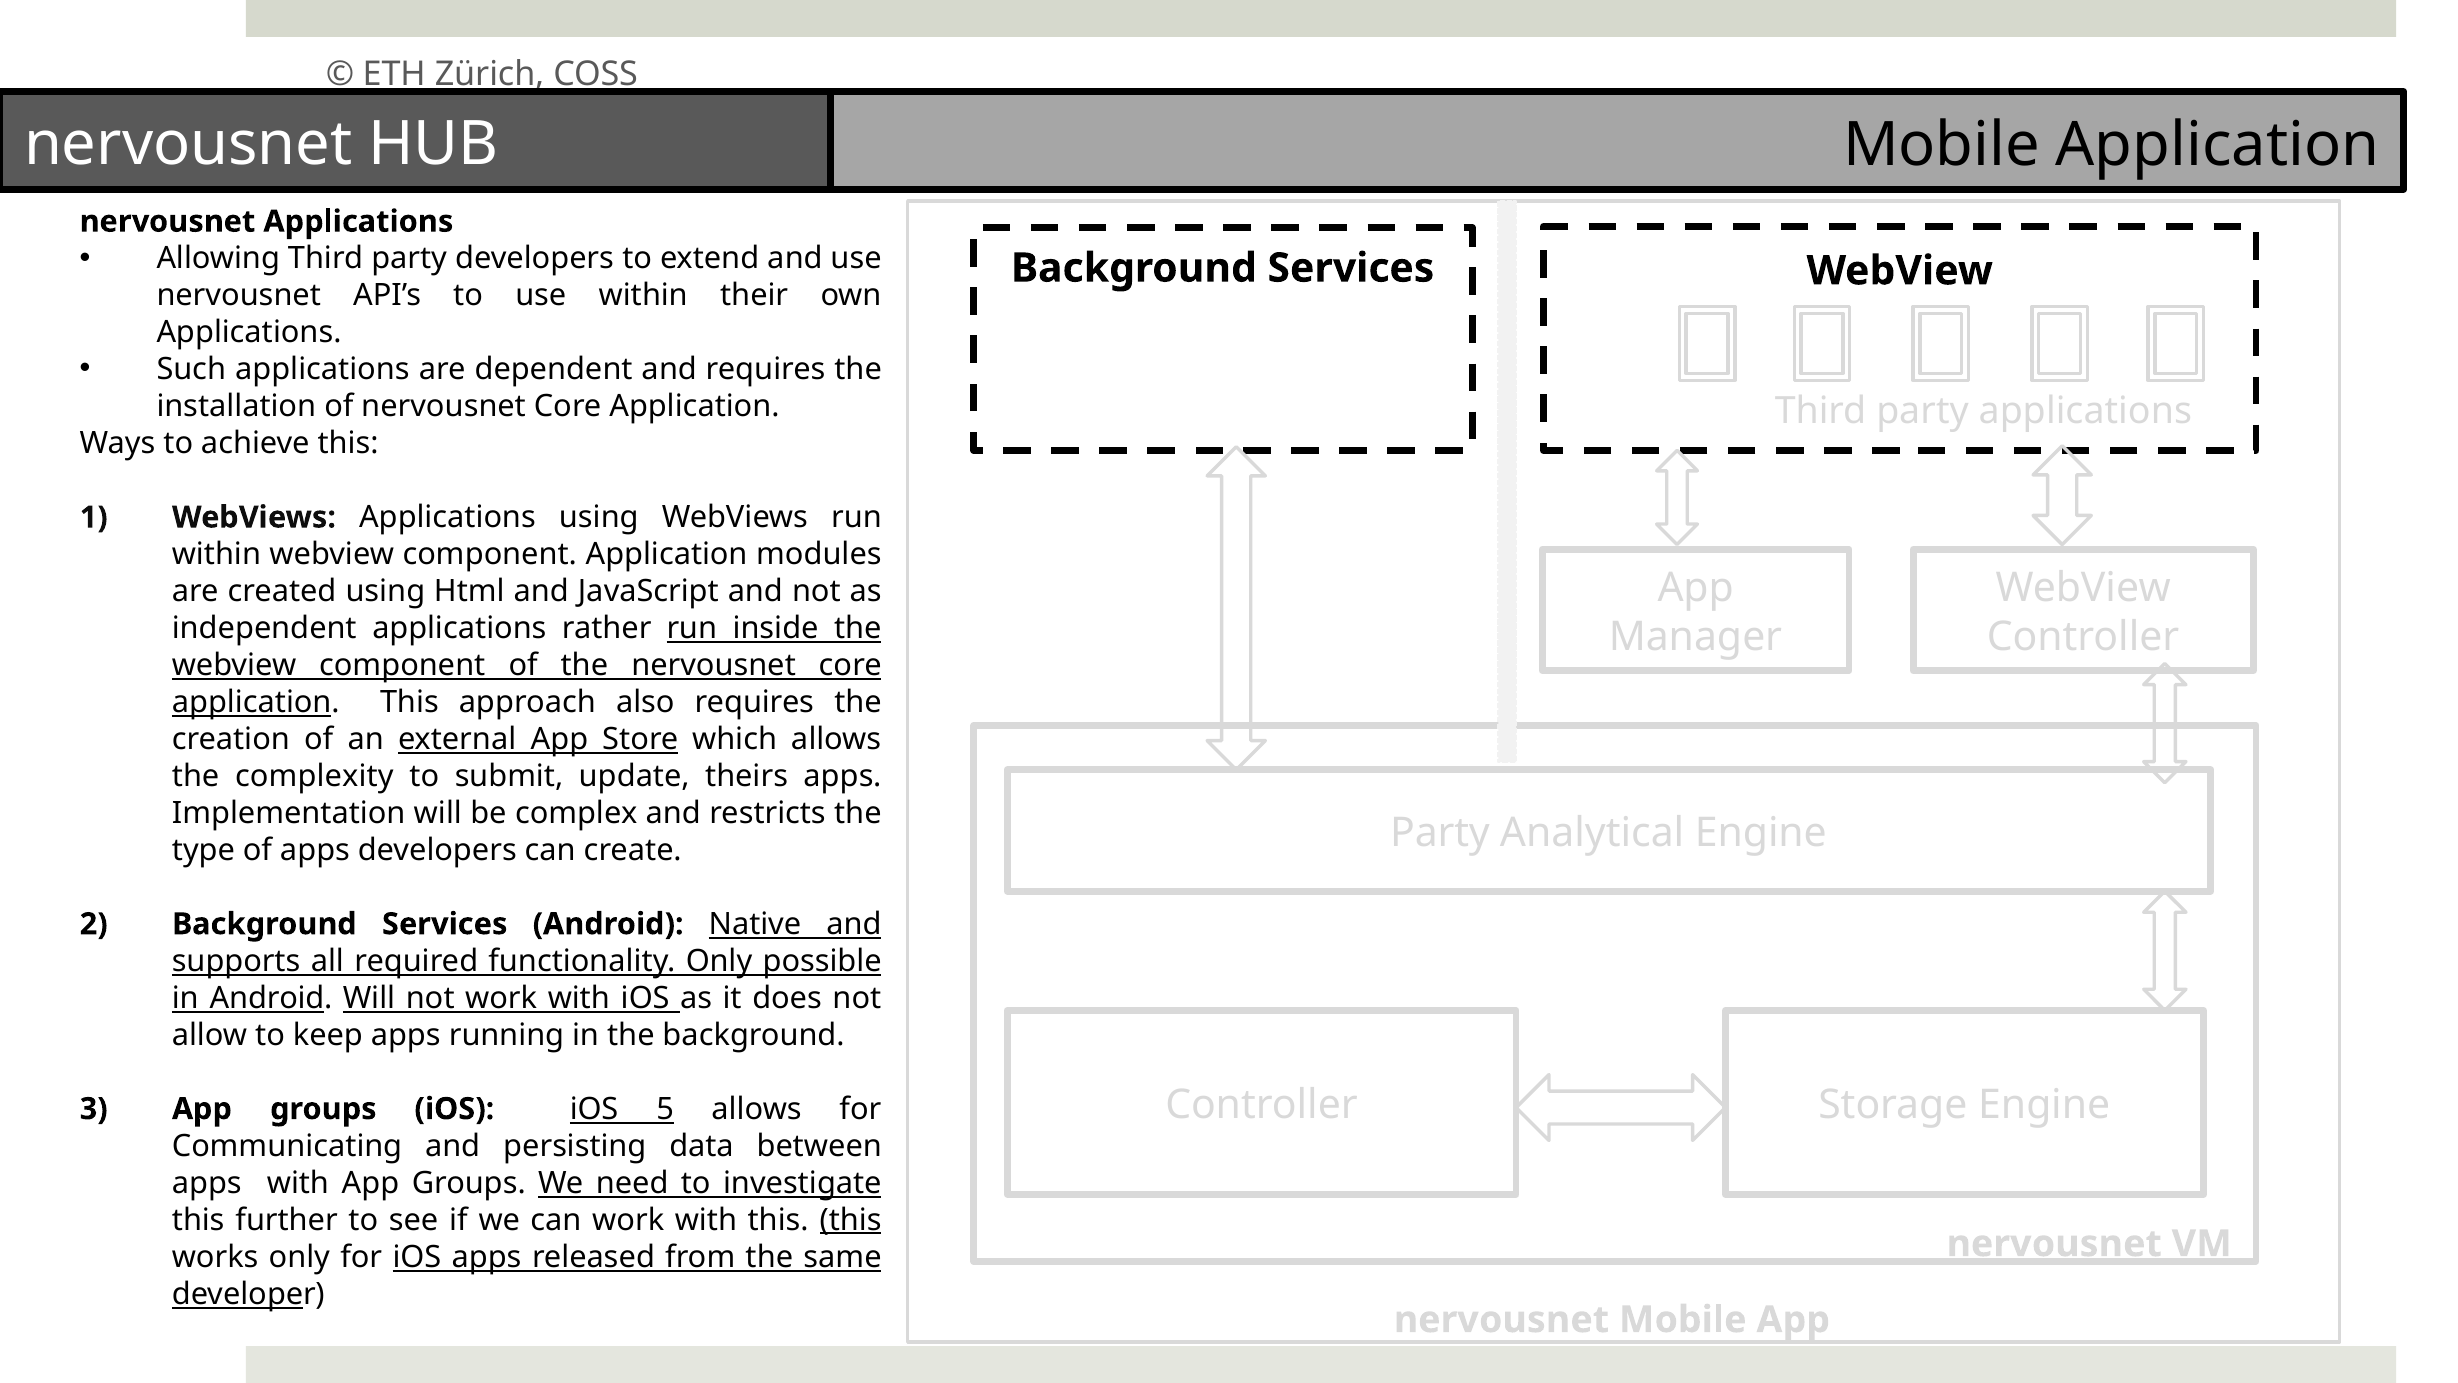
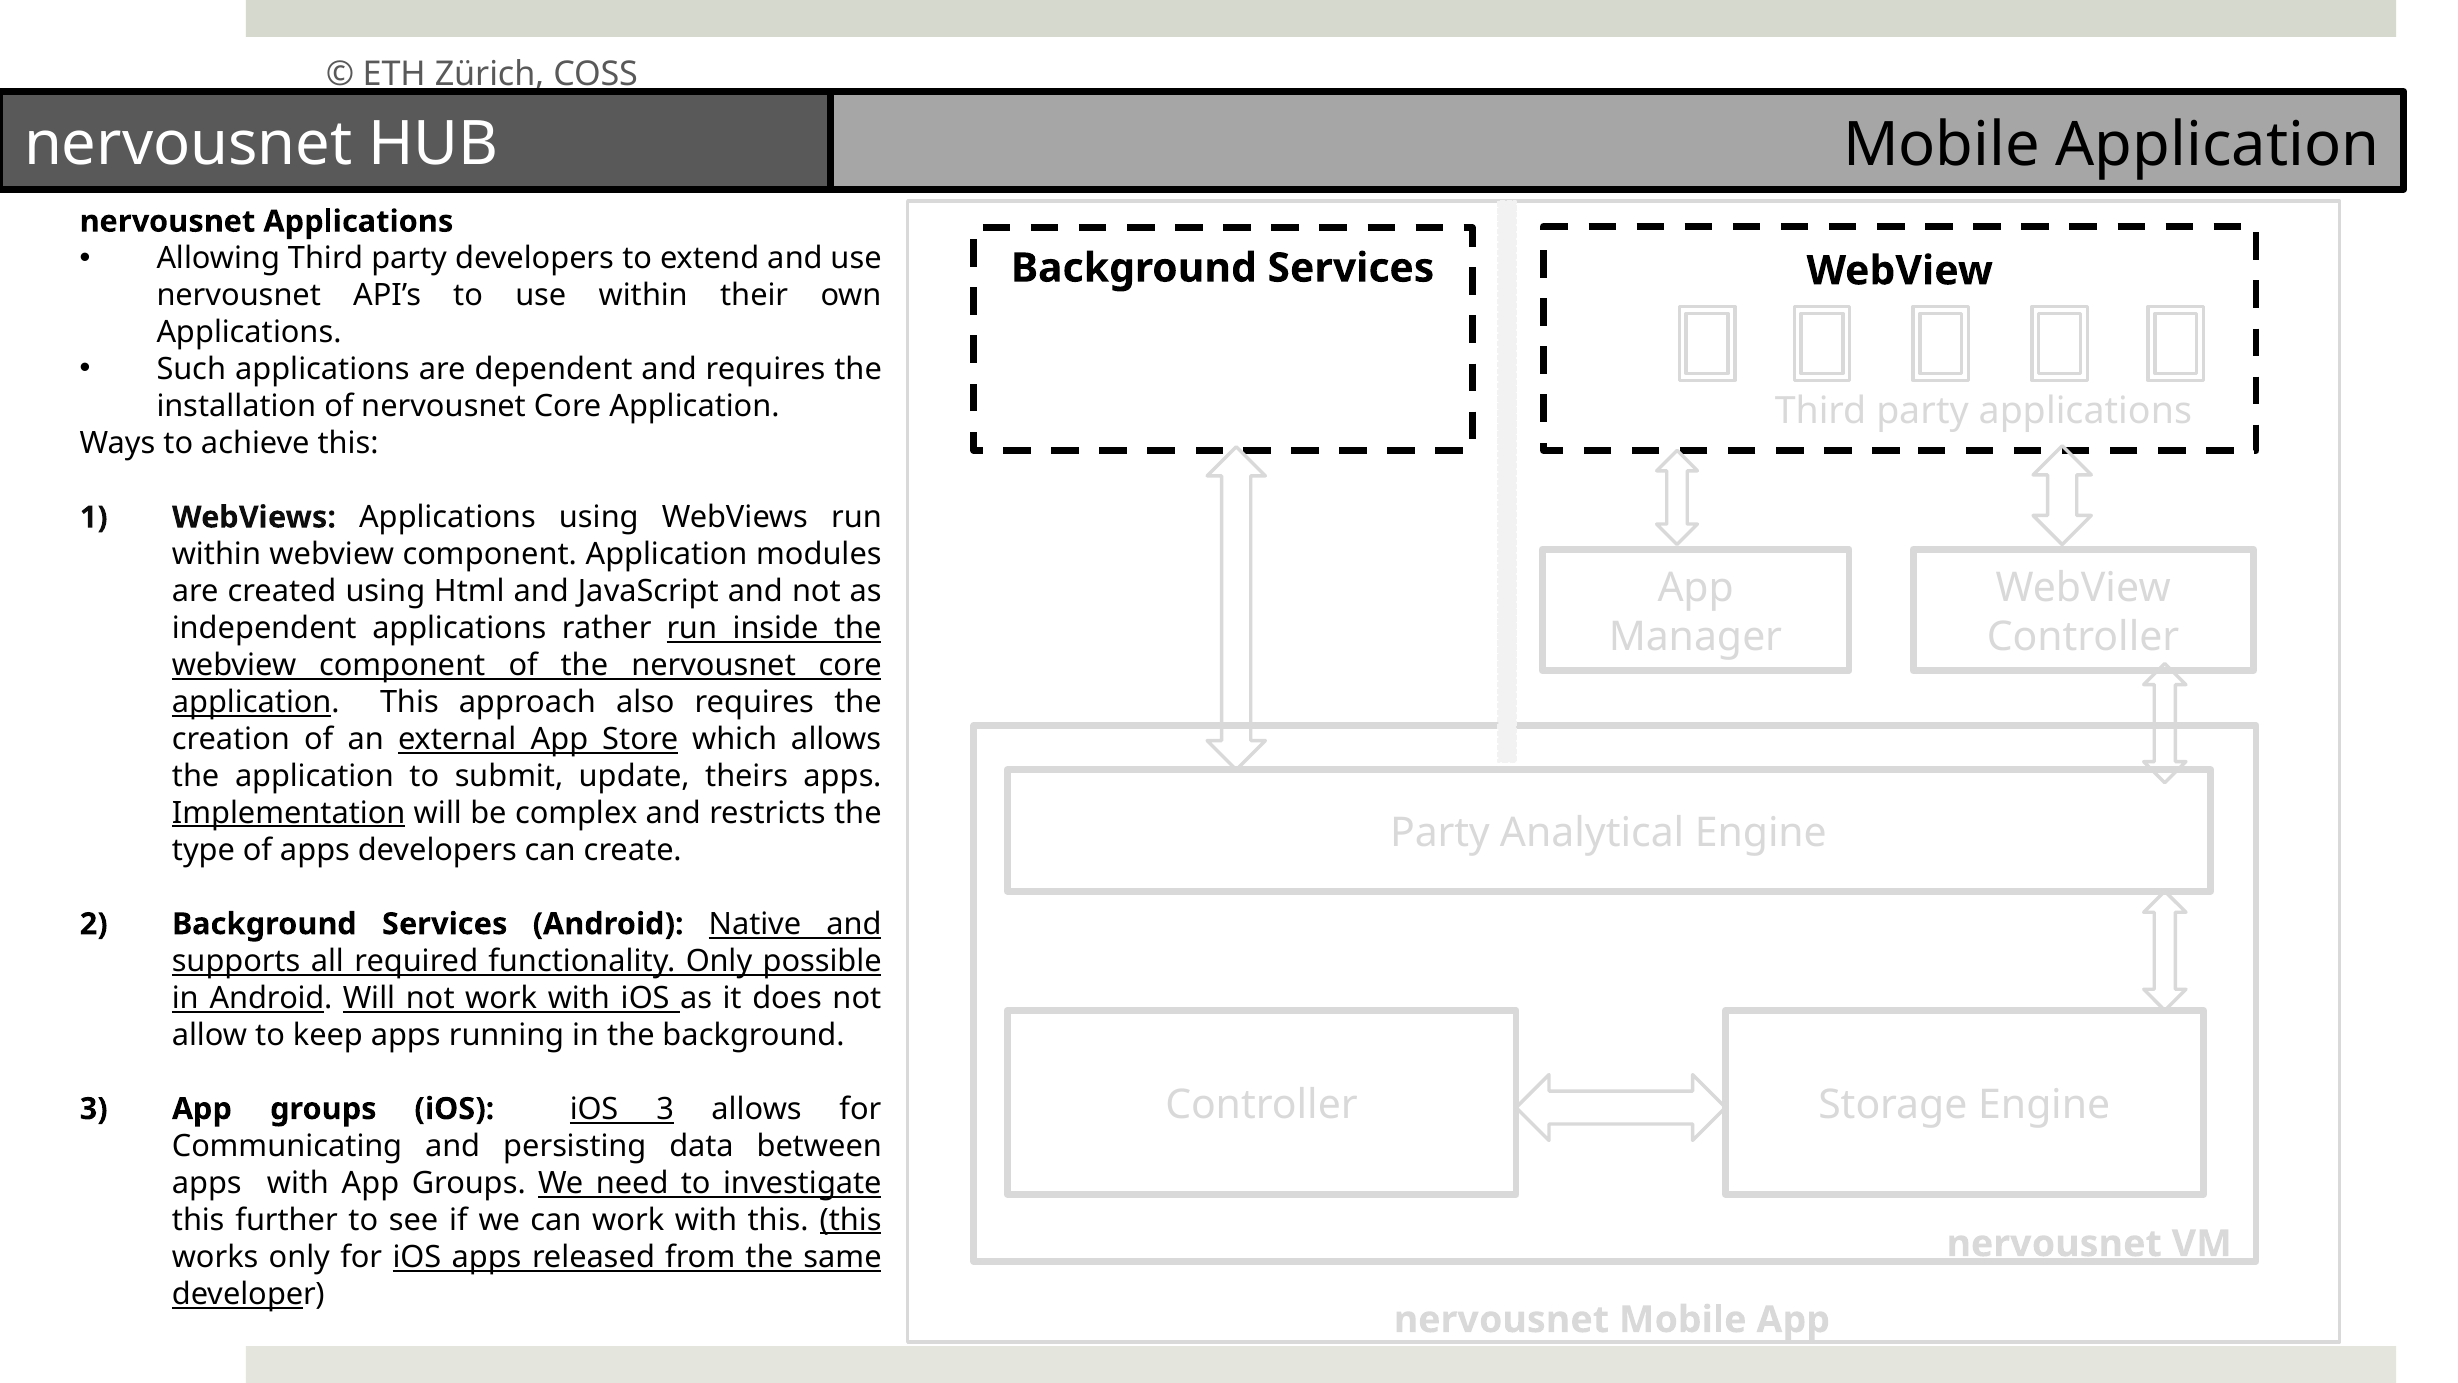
the complexity: complexity -> application (314, 776)
Implementation underline: none -> present (289, 813)
iOS 5: 5 -> 3 (665, 1109)
